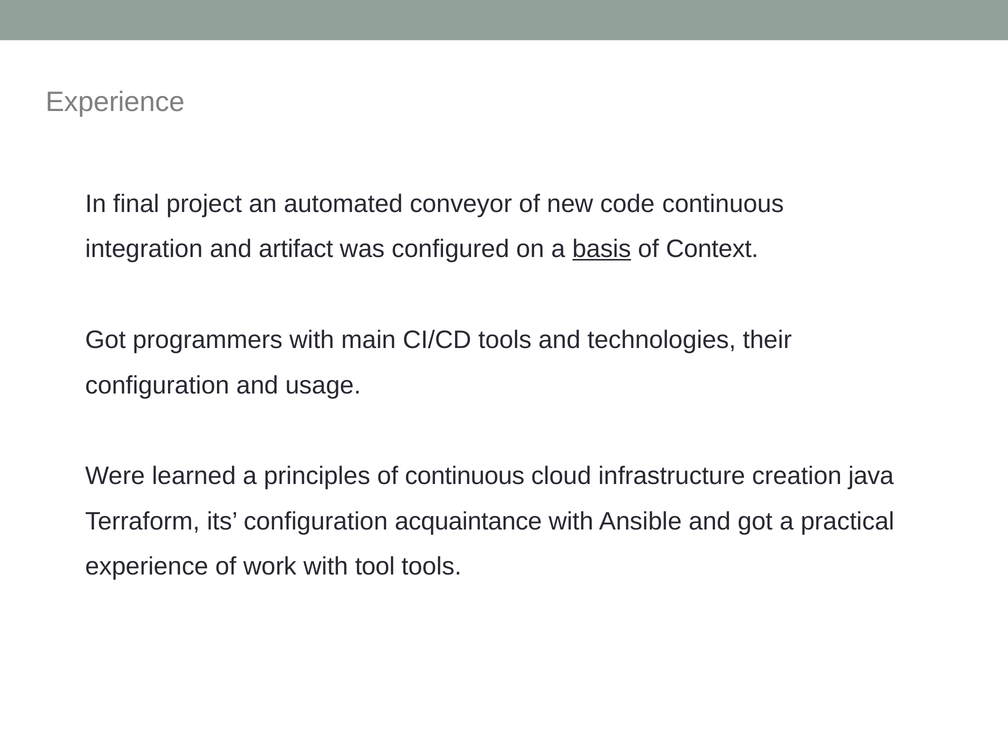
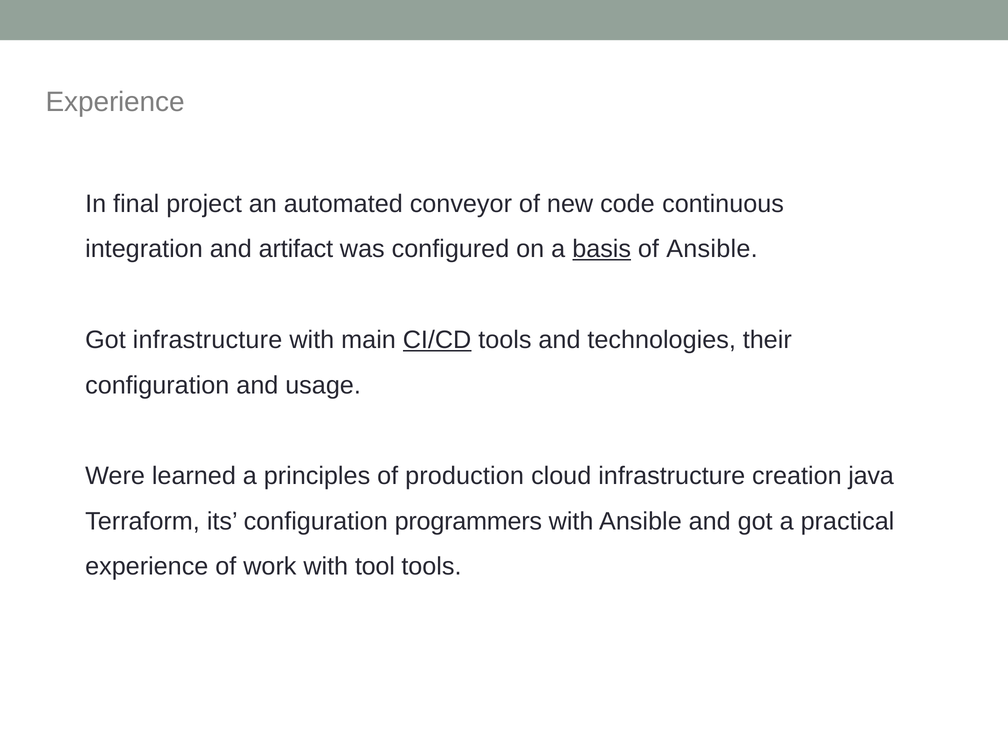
of Context: Context -> Ansible (712, 249)
Got programmers: programmers -> infrastructure (208, 340)
CI/CD underline: none -> present (437, 340)
of continuous: continuous -> production (465, 476)
acquaintance: acquaintance -> programmers (468, 521)
